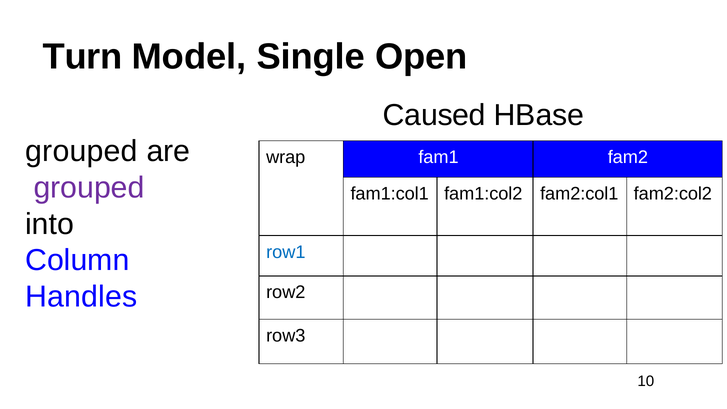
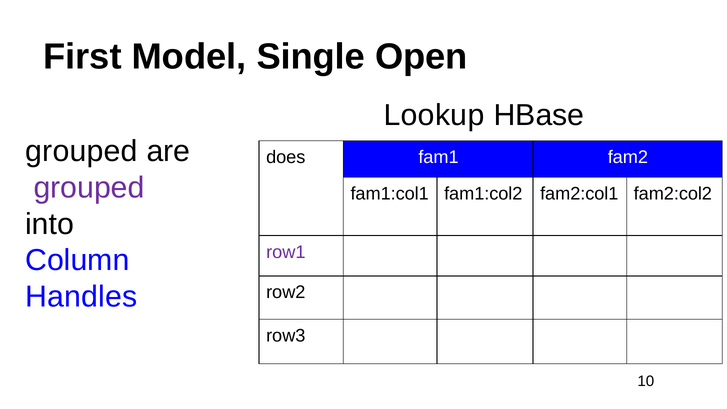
Turn: Turn -> First (82, 57)
Caused: Caused -> Lookup (434, 115)
wrap: wrap -> does (286, 157)
row1 colour: blue -> purple (286, 252)
